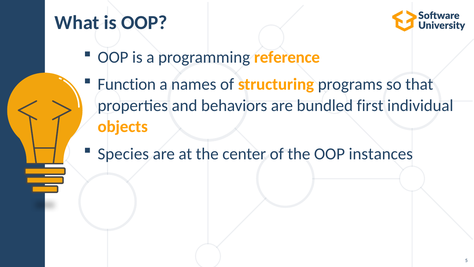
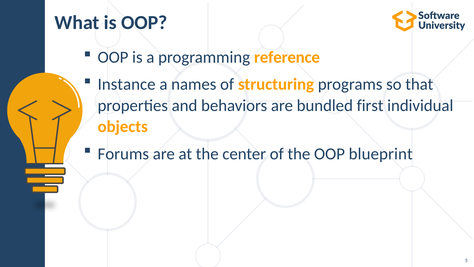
Function: Function -> Instance (127, 84)
Species: Species -> Forums (123, 154)
instances: instances -> blueprint (381, 154)
